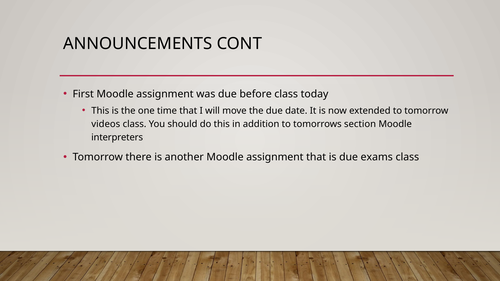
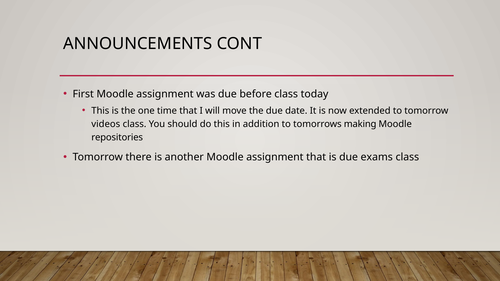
section: section -> making (360, 124)
interpreters: interpreters -> repositories (117, 138)
